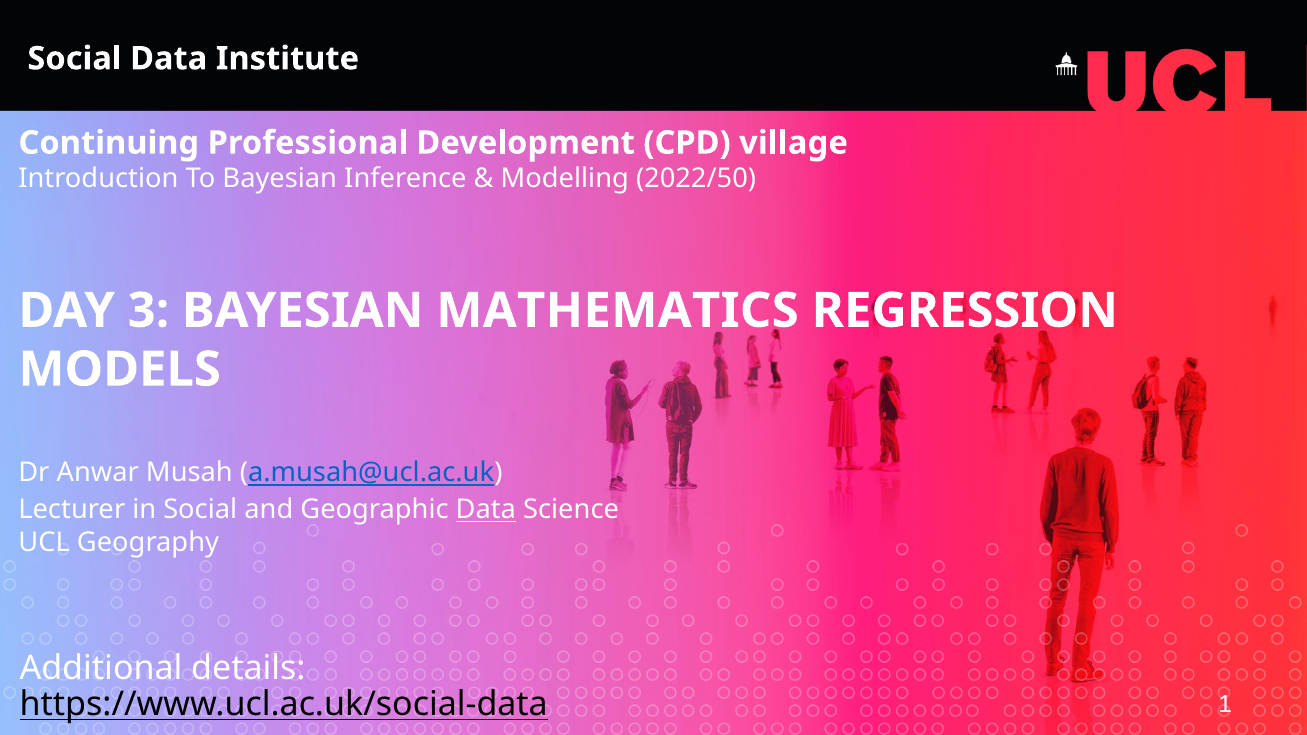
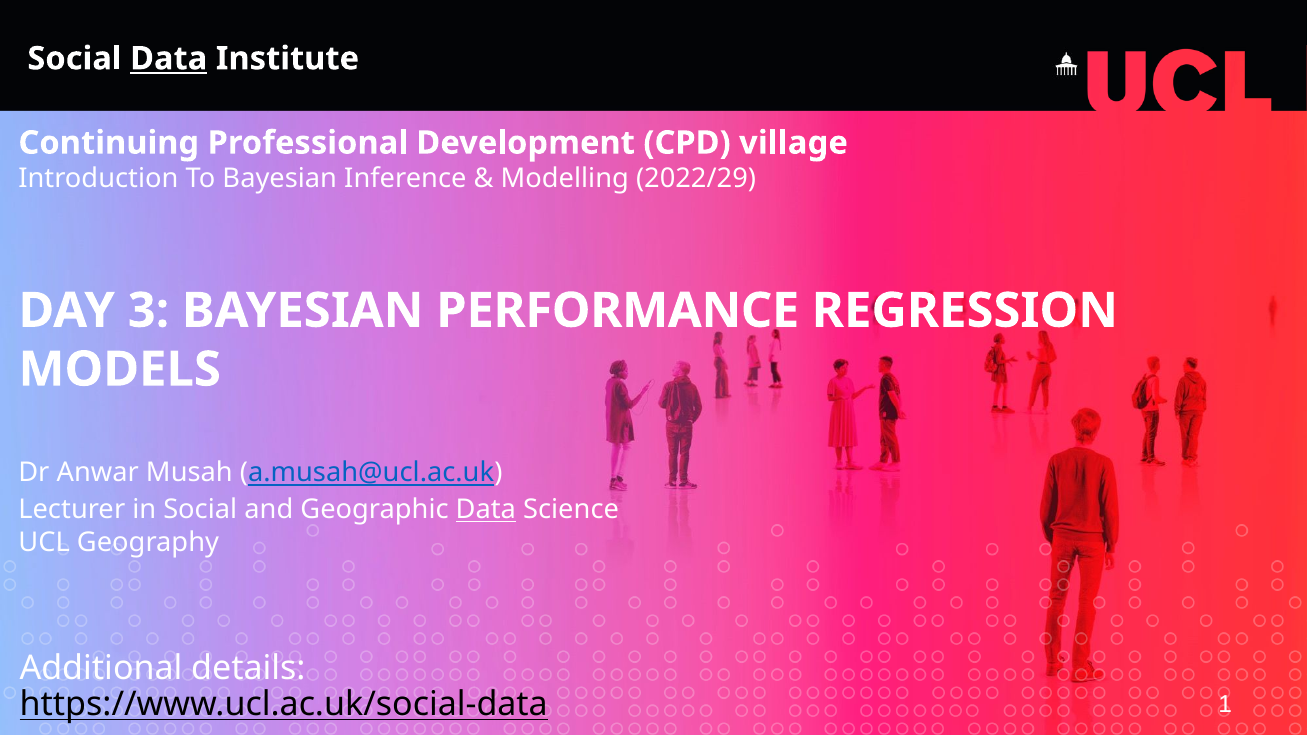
Data underline: none -> present (169, 59)
2022/50: 2022/50 -> 2022/29 (696, 178)
MATHEMATICS: MATHEMATICS -> PERFORMANCE (618, 311)
